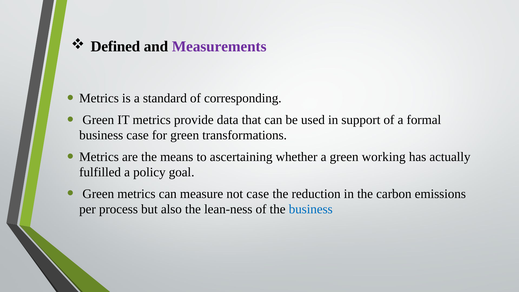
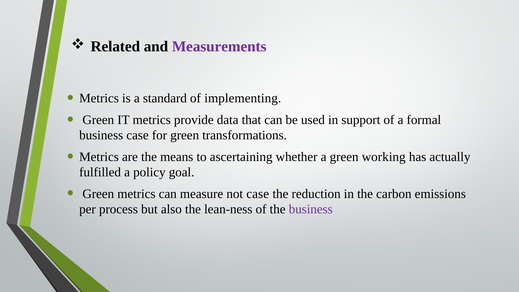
Defined: Defined -> Related (115, 46)
corresponding: corresponding -> implementing (243, 98)
business colour: blue -> purple (311, 209)
